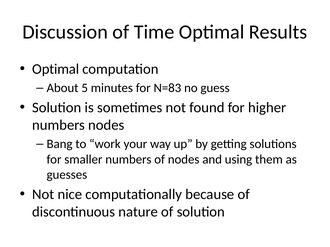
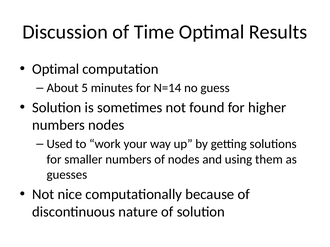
N=83: N=83 -> N=14 (167, 88)
Bang: Bang -> Used (60, 144)
